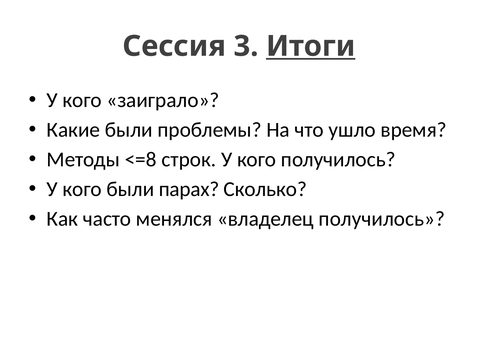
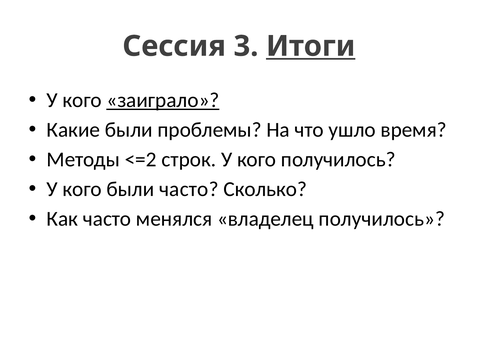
заиграло underline: none -> present (163, 100)
<=8: <=8 -> <=2 (141, 160)
были парах: парах -> часто (189, 190)
